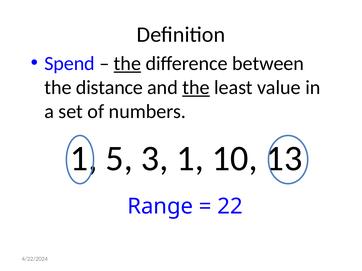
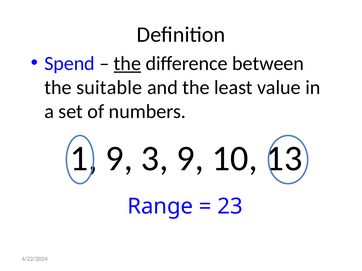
distance: distance -> suitable (109, 88)
the underline: present -> none (196, 88)
5: 5 -> 9 (119, 159)
3 1: 1 -> 9 (190, 159)
22: 22 -> 23 (230, 207)
